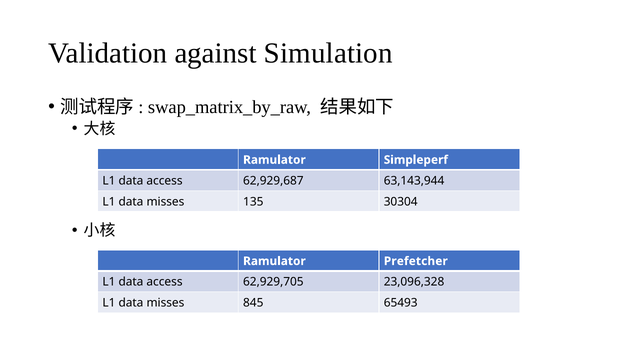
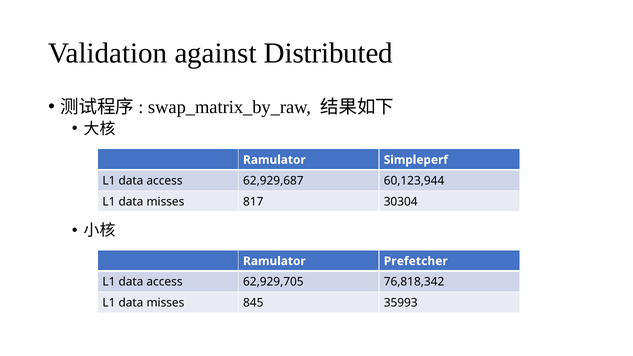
Simulation: Simulation -> Distributed (328, 53)
63,143,944: 63,143,944 -> 60,123,944 (414, 181)
135: 135 -> 817 (253, 202)
23,096,328: 23,096,328 -> 76,818,342 (414, 282)
65493: 65493 -> 35993 (401, 303)
